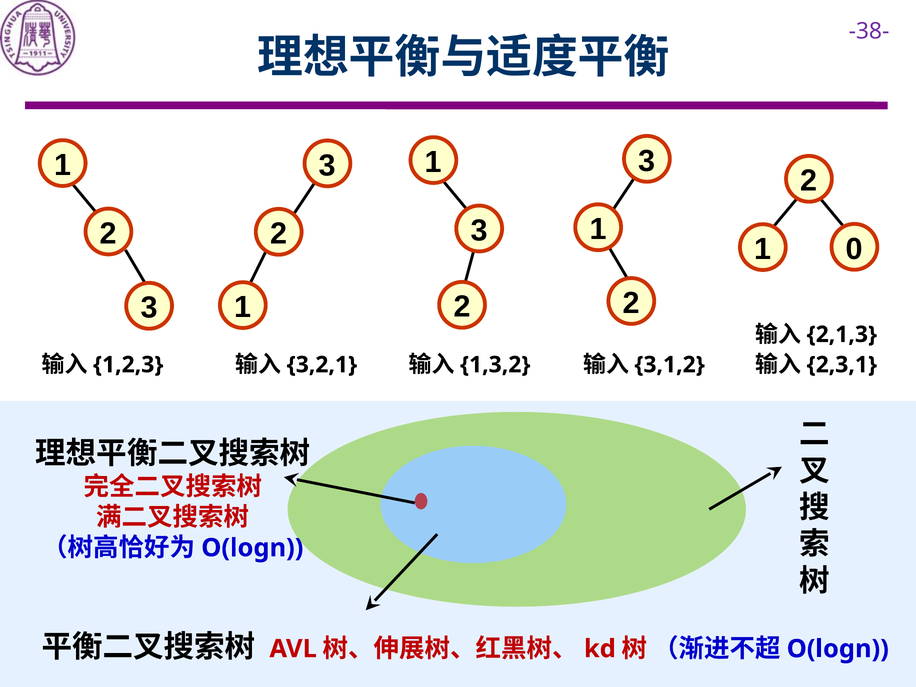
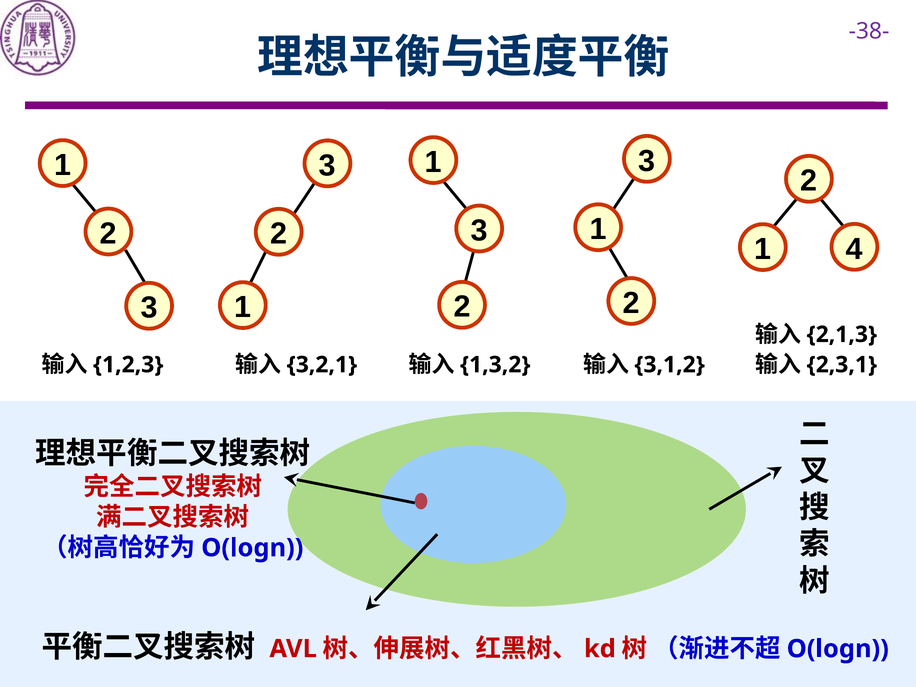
0: 0 -> 4 (854, 249)
